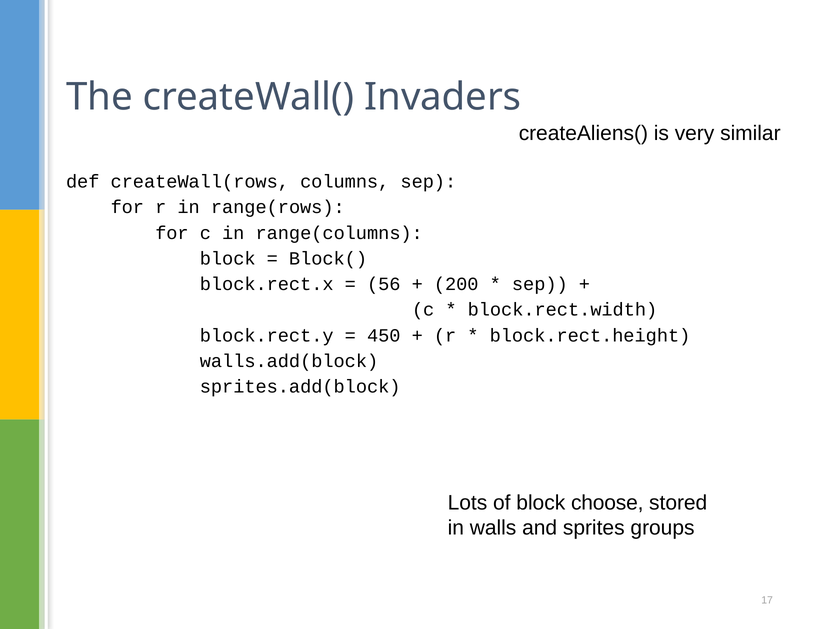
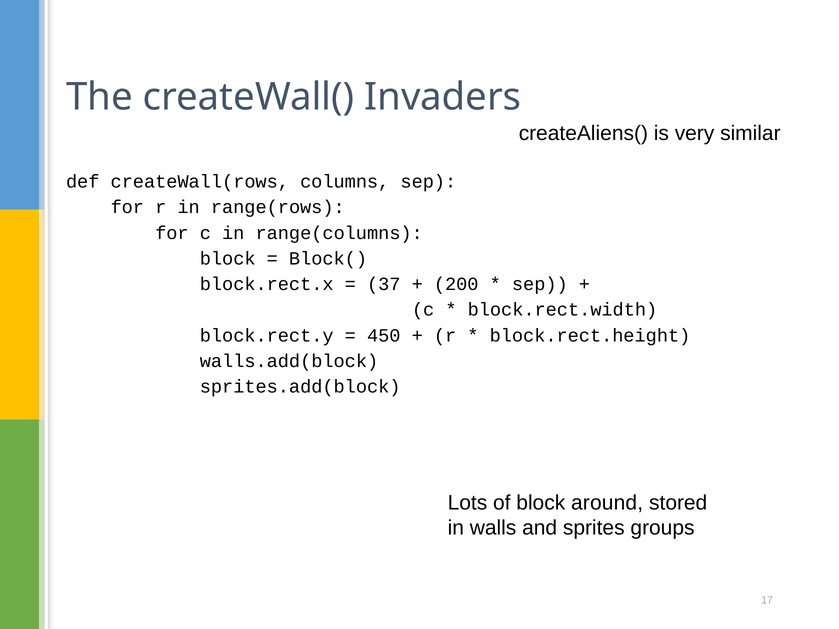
56: 56 -> 37 (384, 284)
choose: choose -> around (607, 503)
